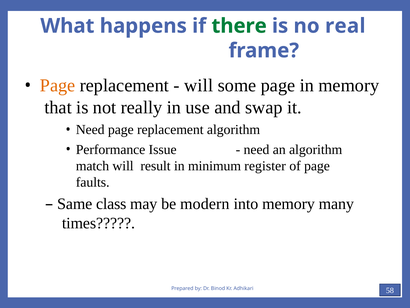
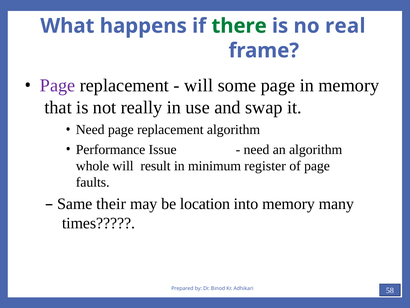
Page colour: orange -> purple (58, 85)
match: match -> whole (92, 166)
class: class -> their (111, 204)
modern: modern -> location (205, 204)
